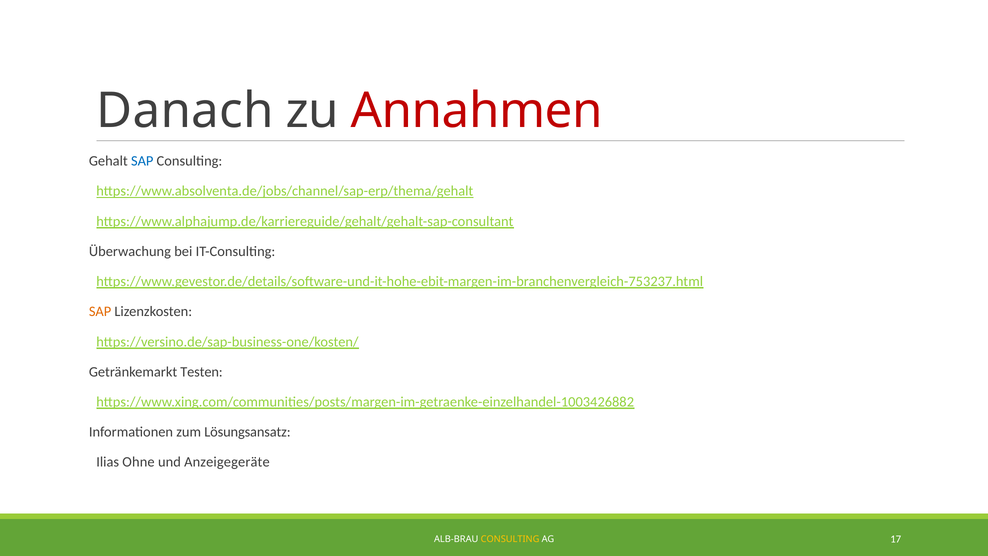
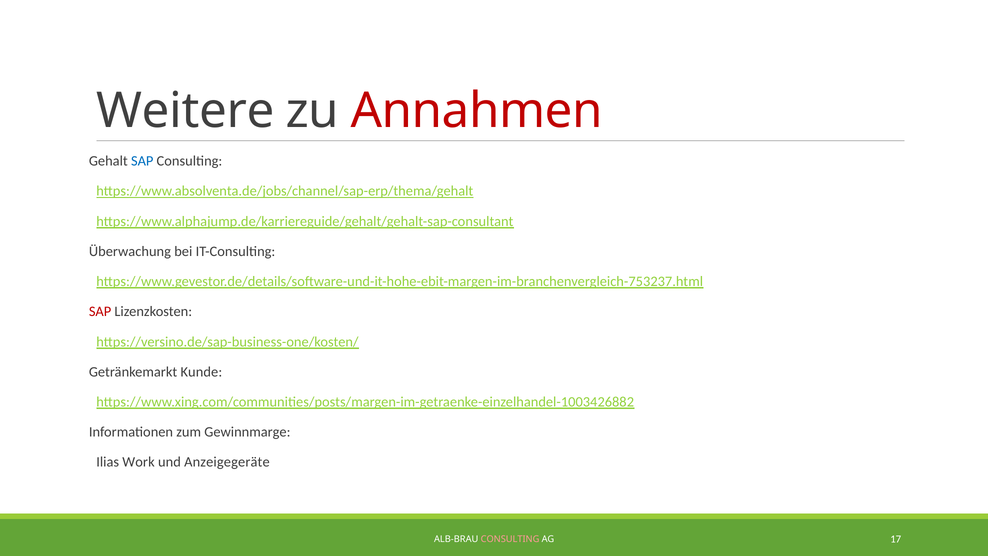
Danach: Danach -> Weitere (185, 111)
SAP colour: orange -> red (100, 312)
Testen: Testen -> Kunde (201, 372)
Lösungsansatz: Lösungsansatz -> Gewinnmarge (247, 432)
Ohne: Ohne -> Work (139, 462)
CONSULTING colour: yellow -> pink (510, 539)
